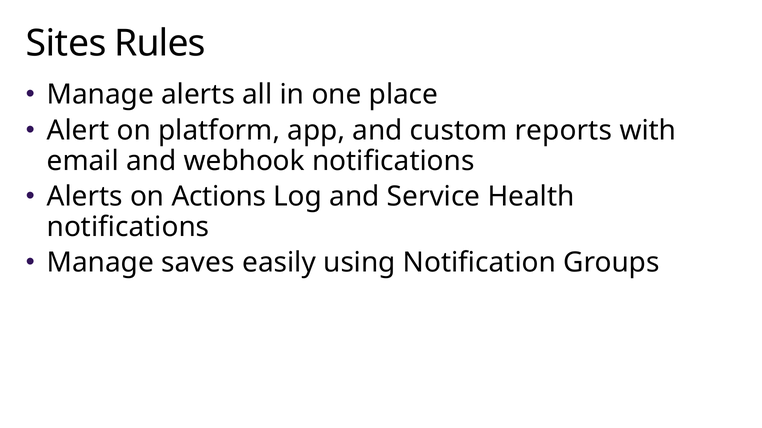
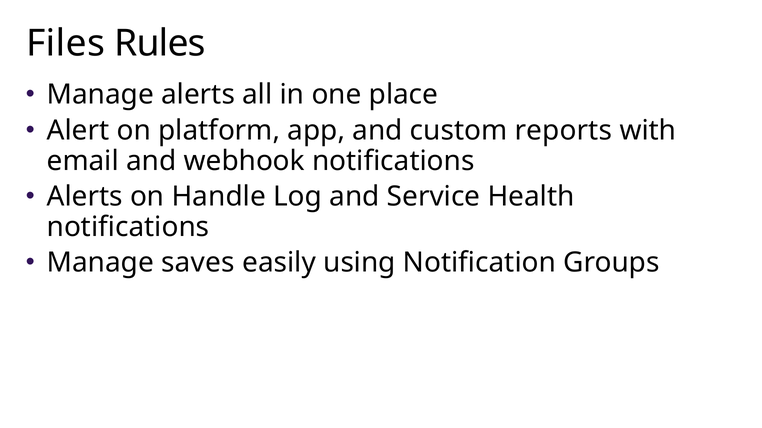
Sites: Sites -> Files (66, 44)
Actions: Actions -> Handle (219, 197)
